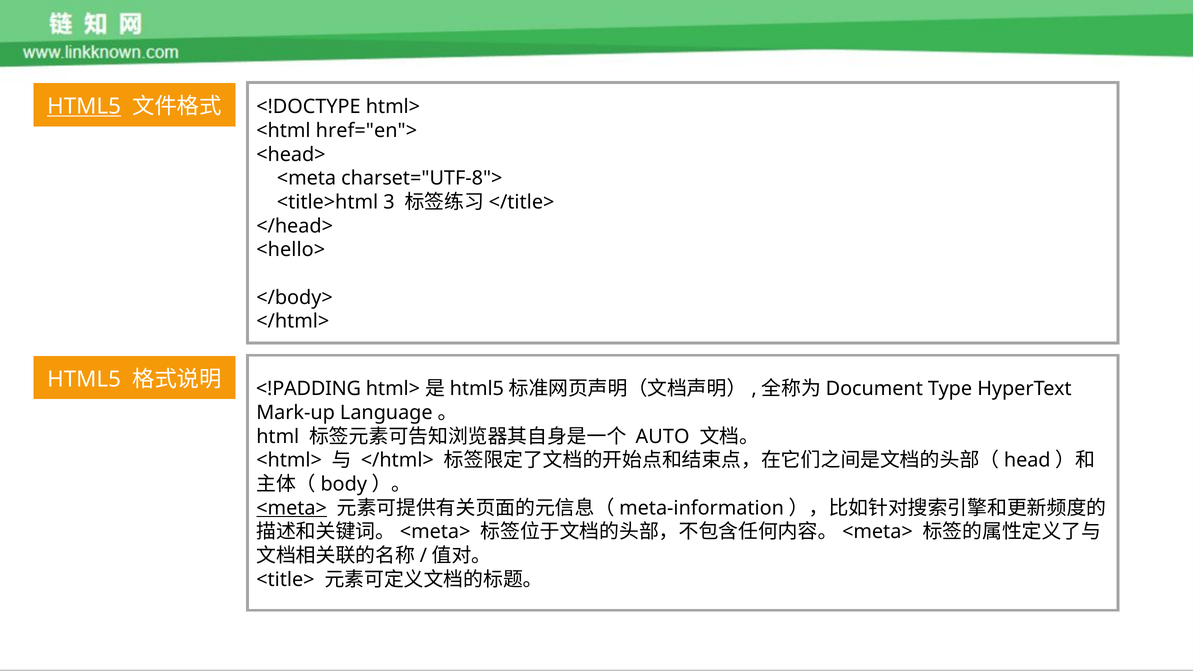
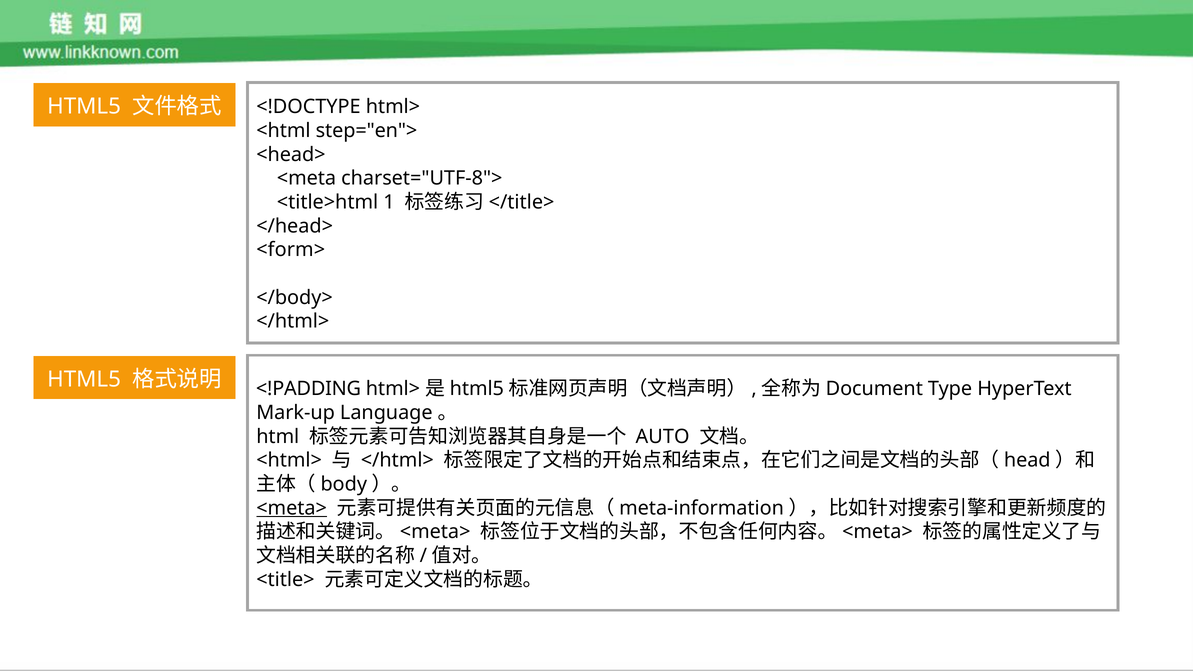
HTML5 underline: present -> none (84, 106)
href="en">: href="en"> -> step="en"> (366, 131)
3: 3 -> 1 (389, 202)
<hello>: <hello> -> <form> (291, 250)
